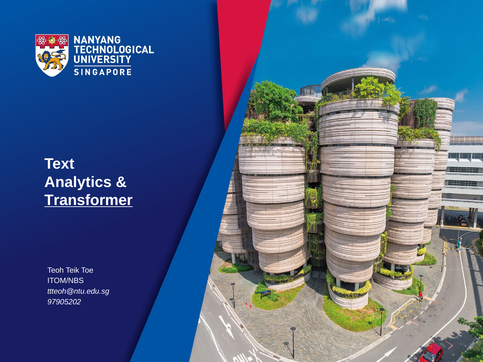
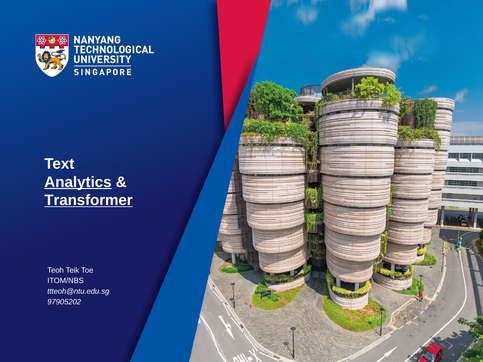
Analytics underline: none -> present (78, 182)
